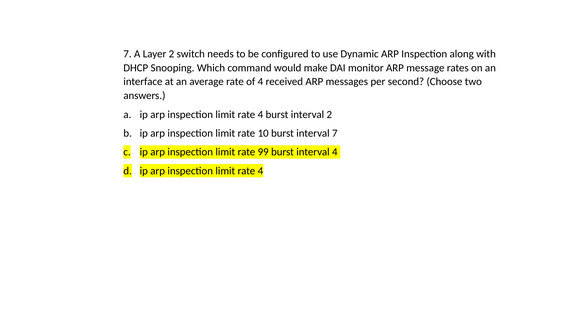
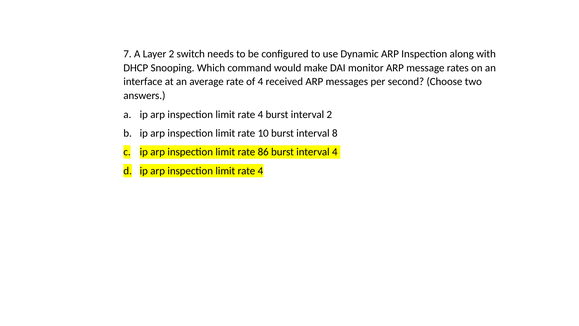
interval 7: 7 -> 8 (335, 133)
99: 99 -> 86 (263, 152)
